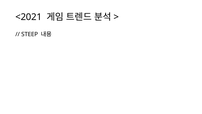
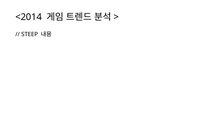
<2021: <2021 -> <2014 (29, 17)
